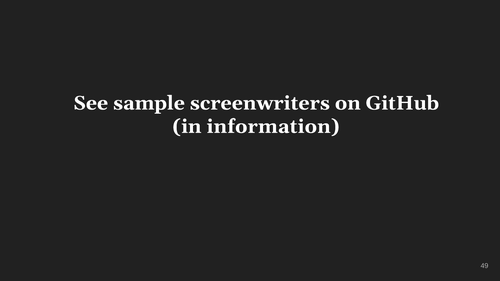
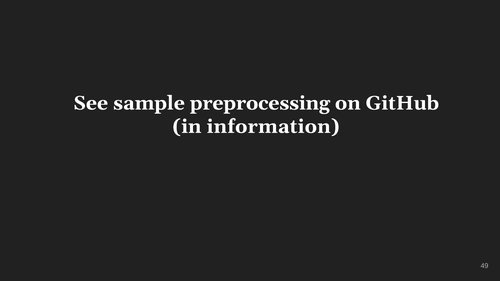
screenwriters: screenwriters -> preprocessing (260, 103)
